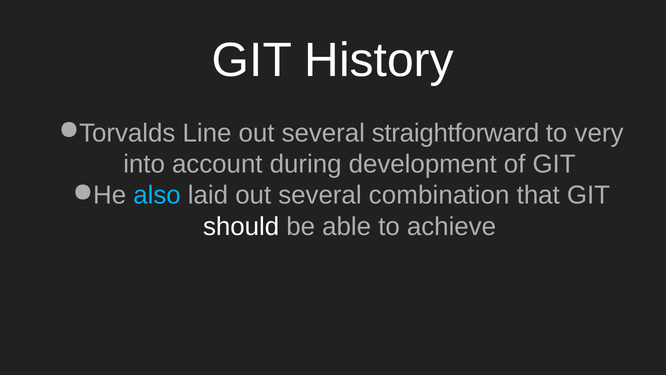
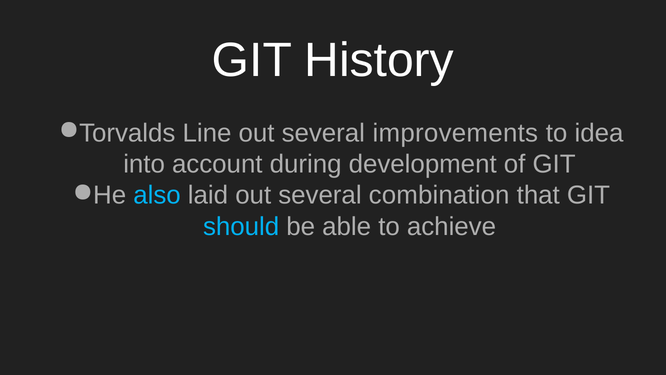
straightforward: straightforward -> improvements (455, 133)
very: very -> idea (599, 133)
should colour: white -> light blue (241, 226)
